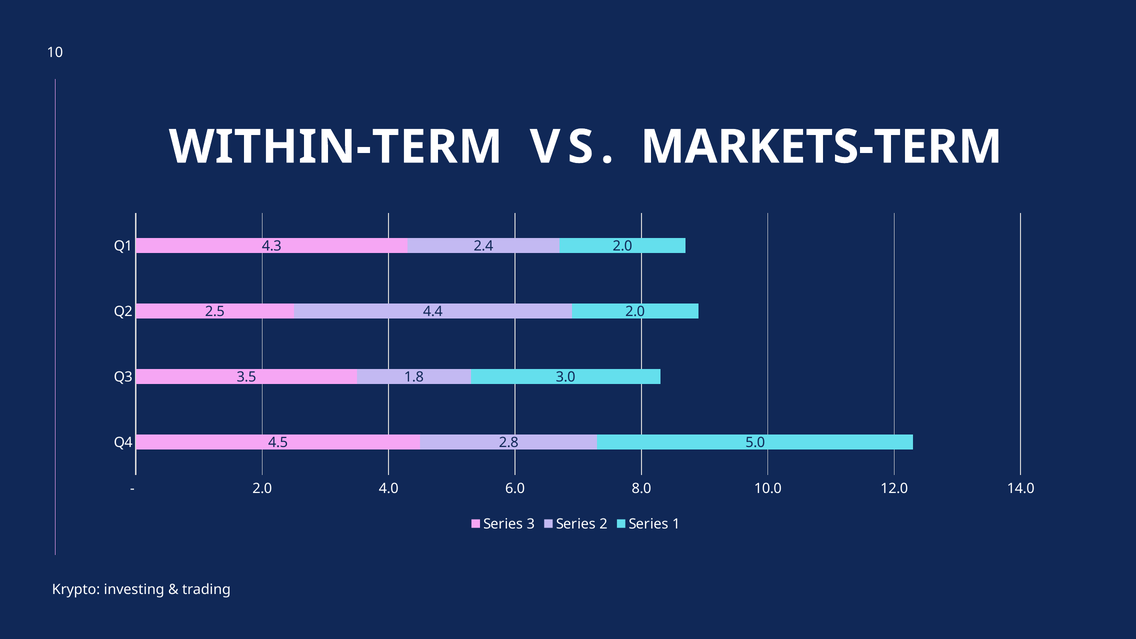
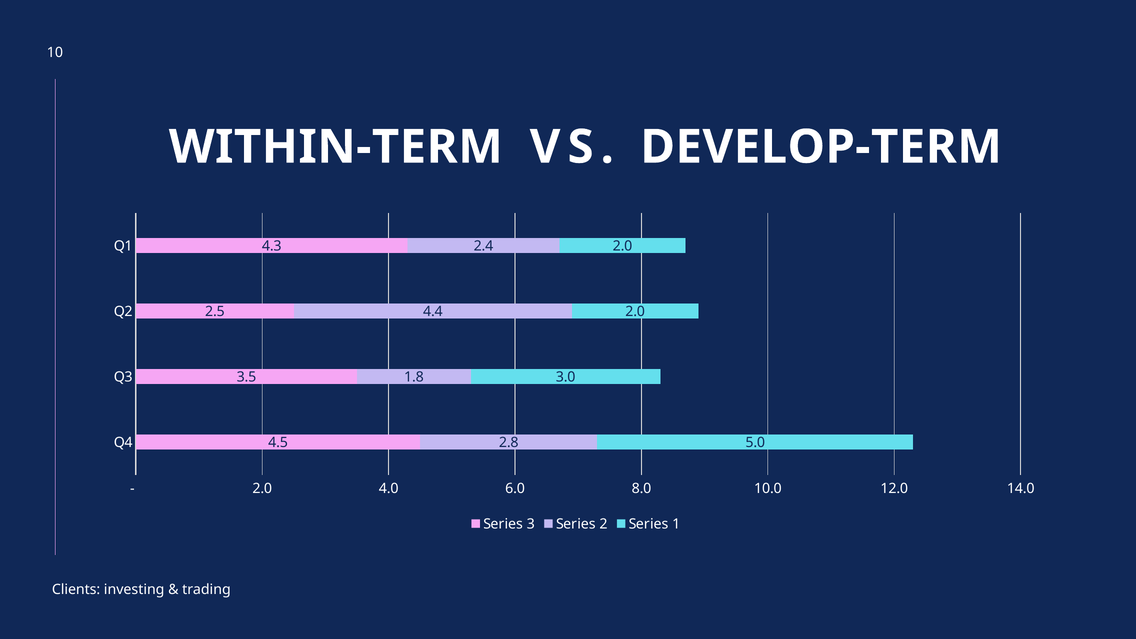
MARKETS-TERM: MARKETS-TERM -> DEVELOP-TERM (821, 147)
Krypto: Krypto -> Clients (76, 589)
